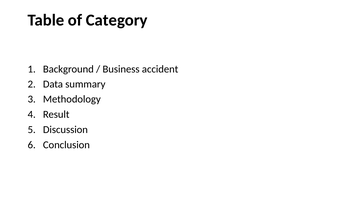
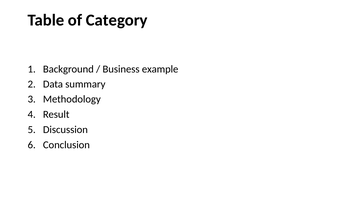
accident: accident -> example (160, 69)
